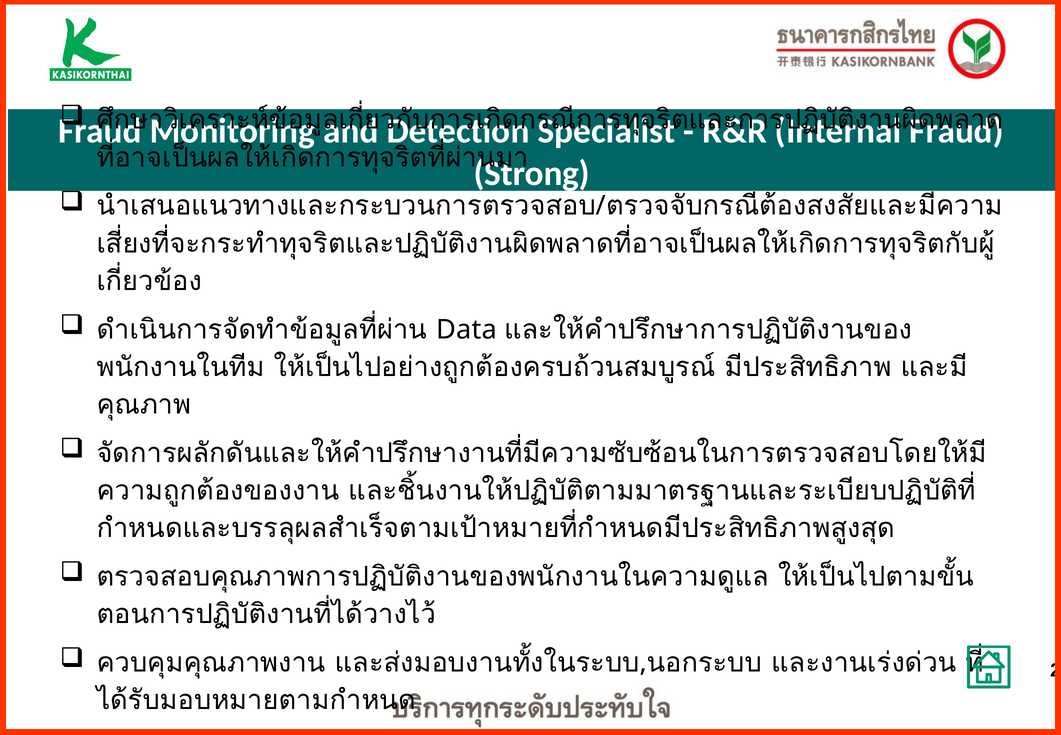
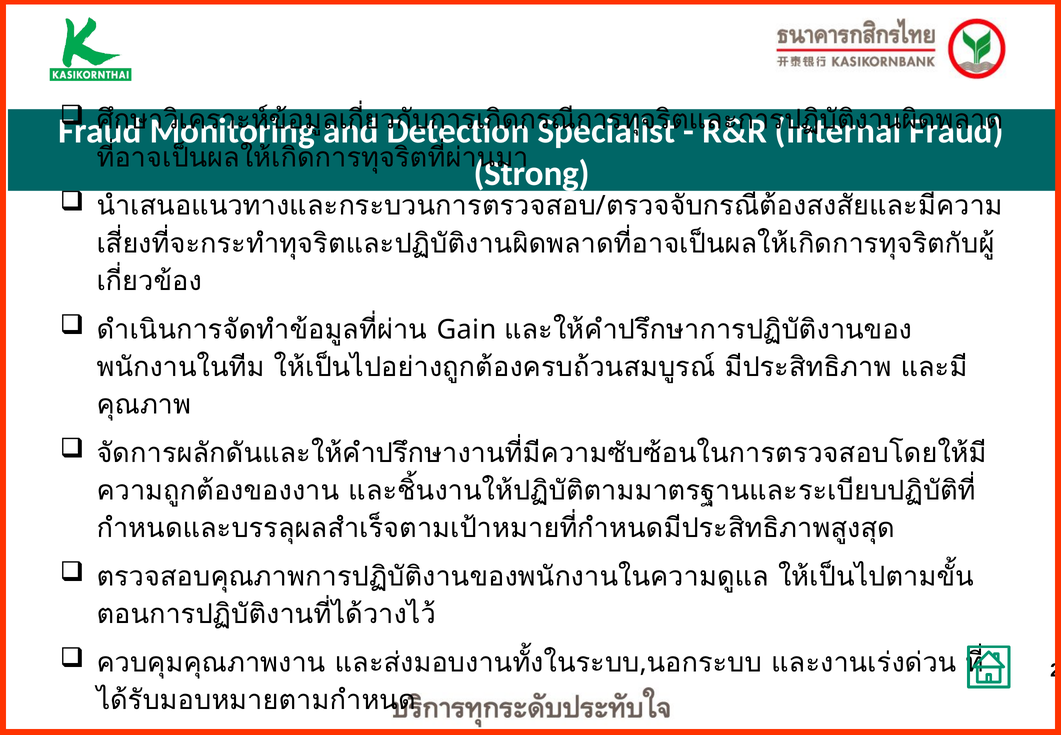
Data: Data -> Gain (467, 329)
